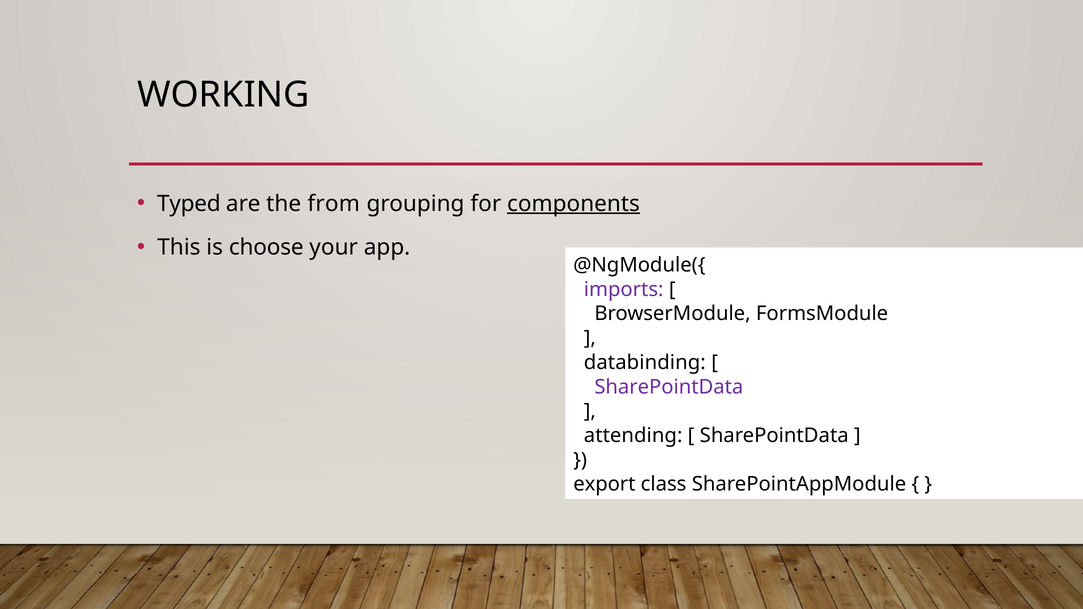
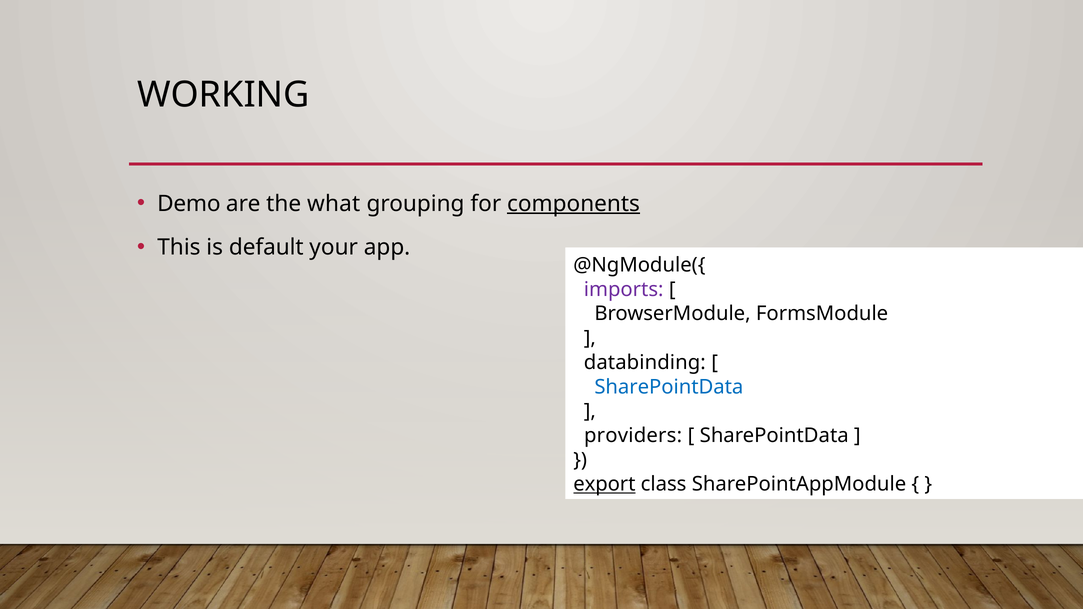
Typed: Typed -> Demo (189, 204)
from: from -> what (334, 204)
choose: choose -> default (266, 247)
SharePointData colour: purple -> blue (669, 387)
attending: attending -> providers (633, 436)
export underline: none -> present (604, 484)
